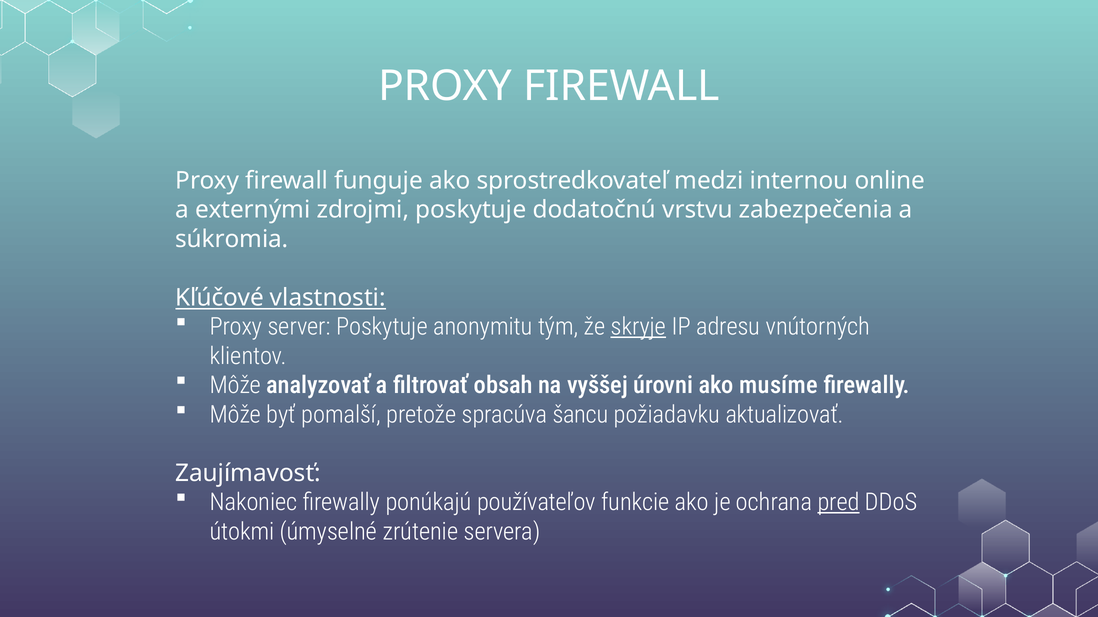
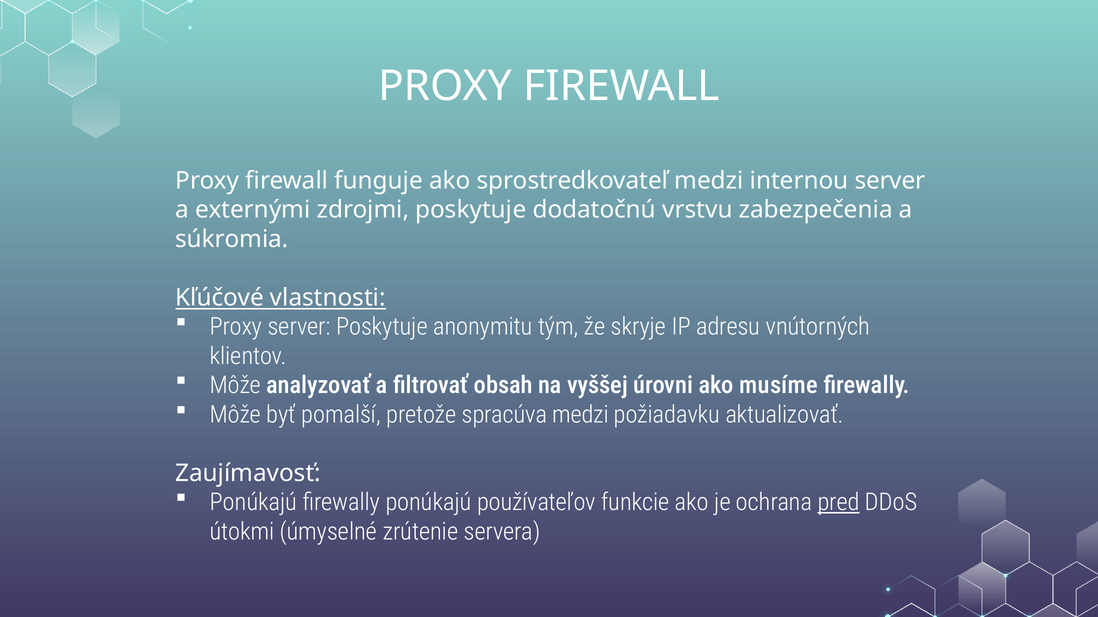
internou online: online -> server (890, 181)
skryje underline: present -> none (638, 327)
spracúva šancu: šancu -> medzi (581, 415)
Nakoniec: Nakoniec -> Ponúkajú (253, 503)
